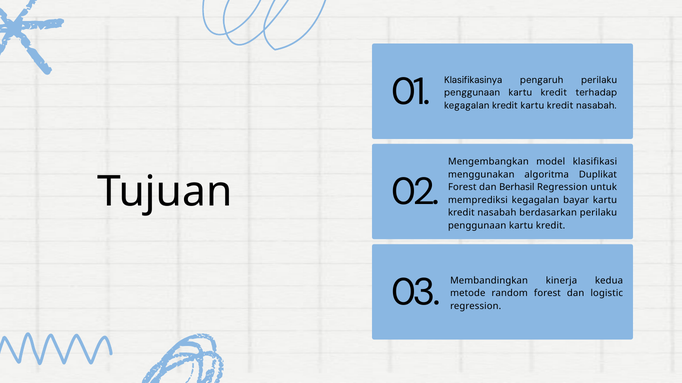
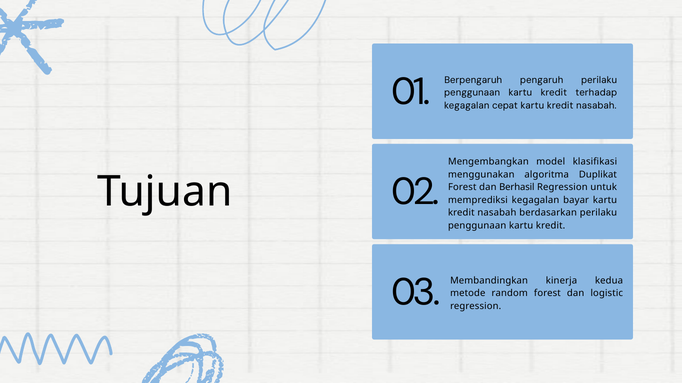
Klasifikasinya: Klasifikasinya -> Berpengaruh (473, 80)
kegagalan kredit: kredit -> cepat (505, 106)
